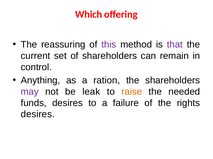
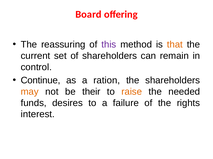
Which: Which -> Board (88, 14)
that colour: purple -> orange (175, 45)
Anything: Anything -> Continue (41, 81)
may colour: purple -> orange (30, 92)
leak: leak -> their (91, 92)
desires: desires -> interest (38, 115)
